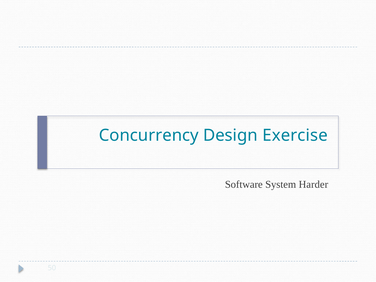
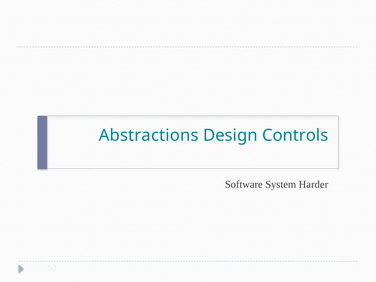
Concurrency: Concurrency -> Abstractions (149, 135)
Exercise: Exercise -> Controls (295, 135)
